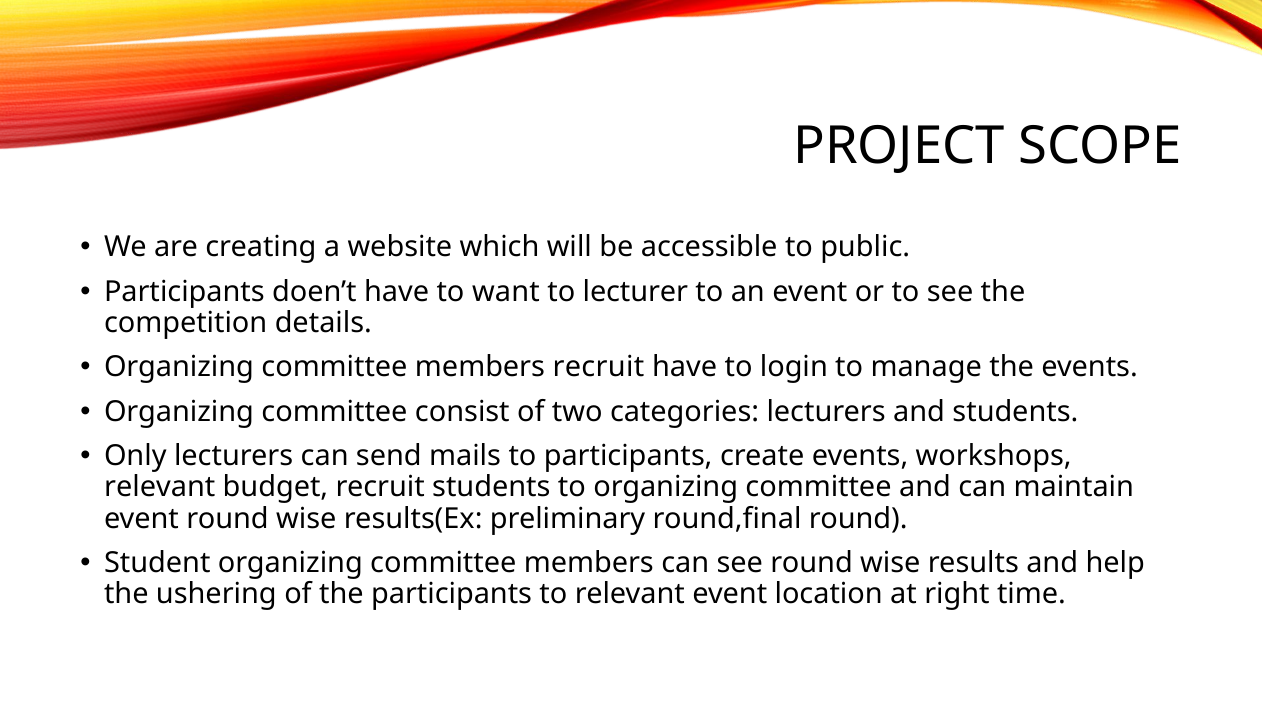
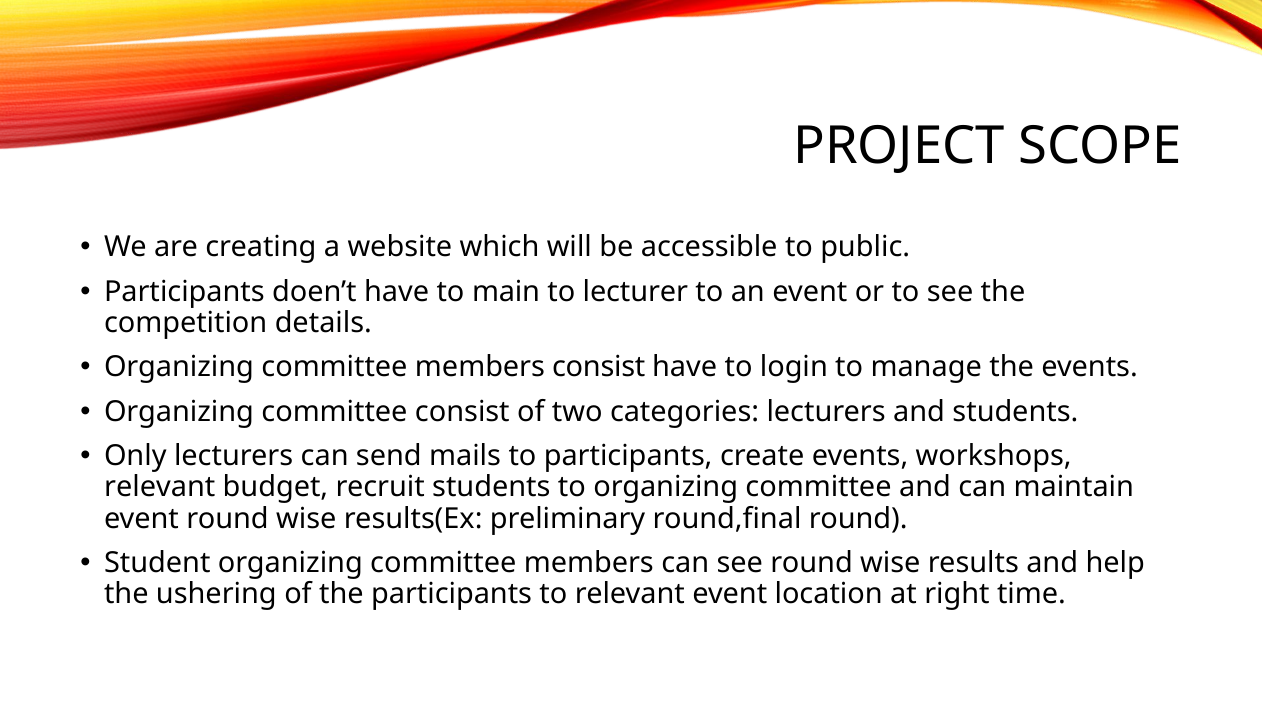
want: want -> main (506, 292)
members recruit: recruit -> consist (599, 367)
